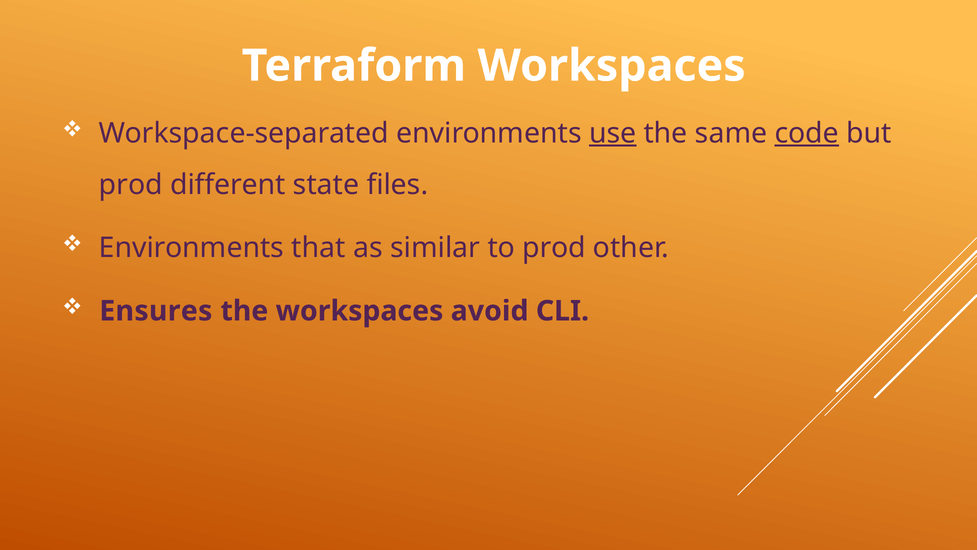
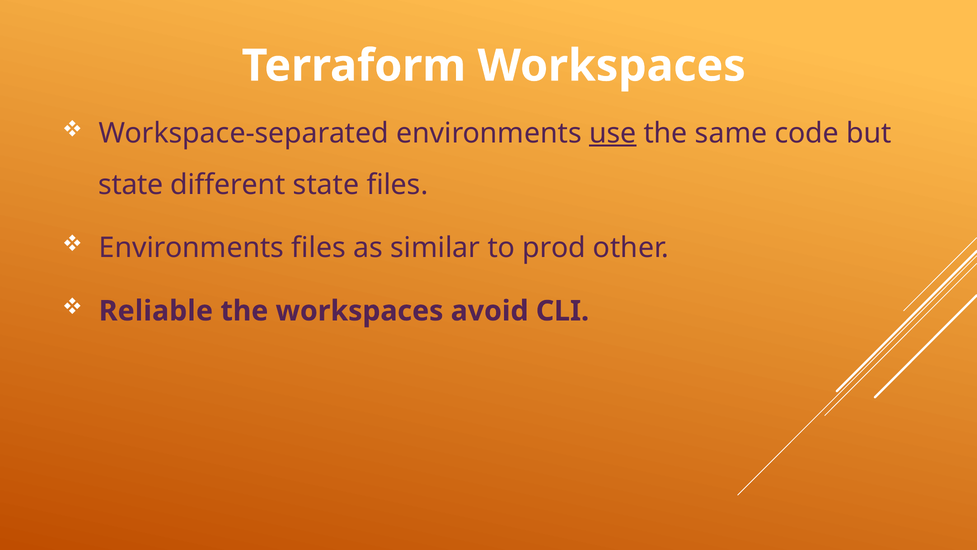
code underline: present -> none (807, 133)
prod: prod -> state (131, 184)
Environments that: that -> files (319, 248)
Ensures: Ensures -> Reliable (156, 311)
